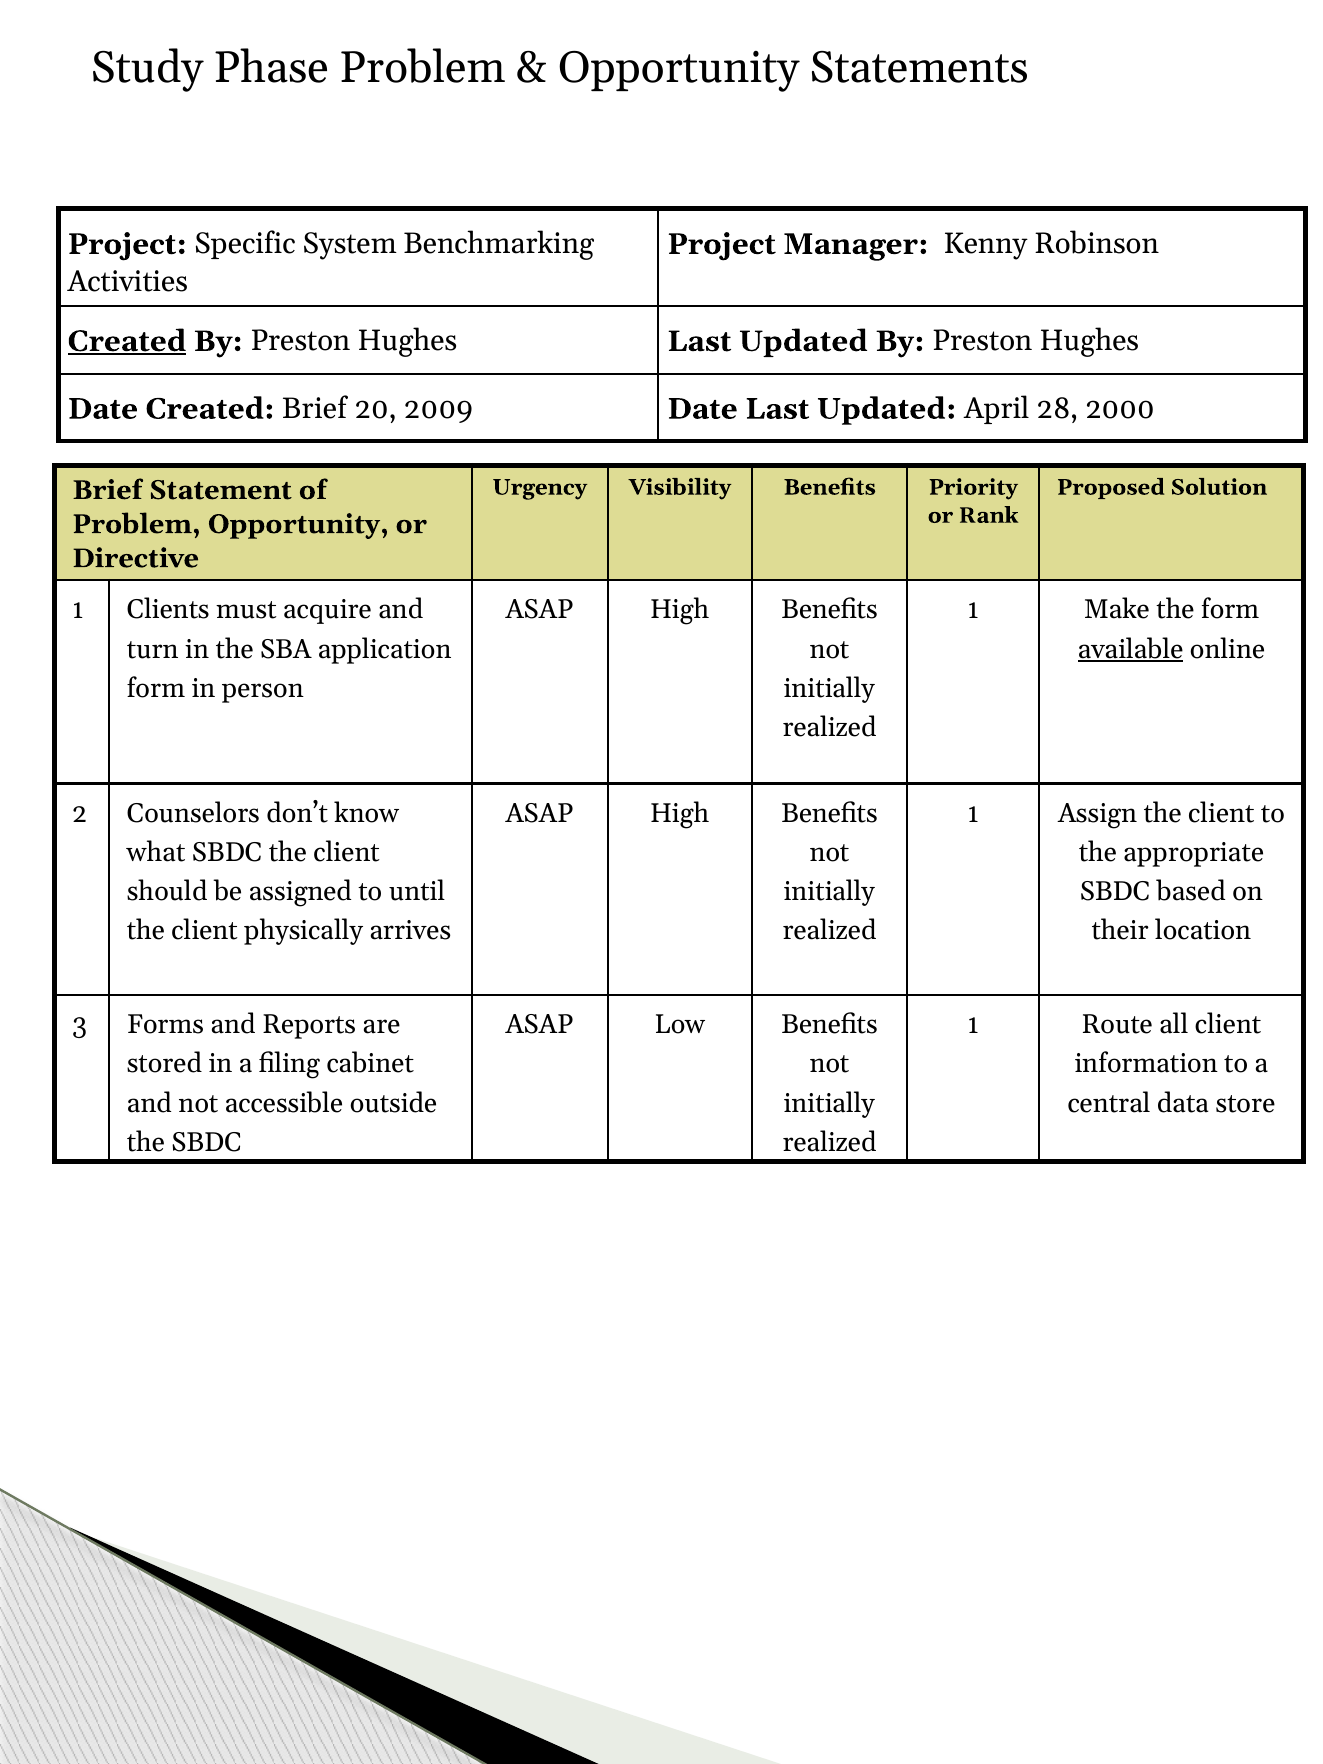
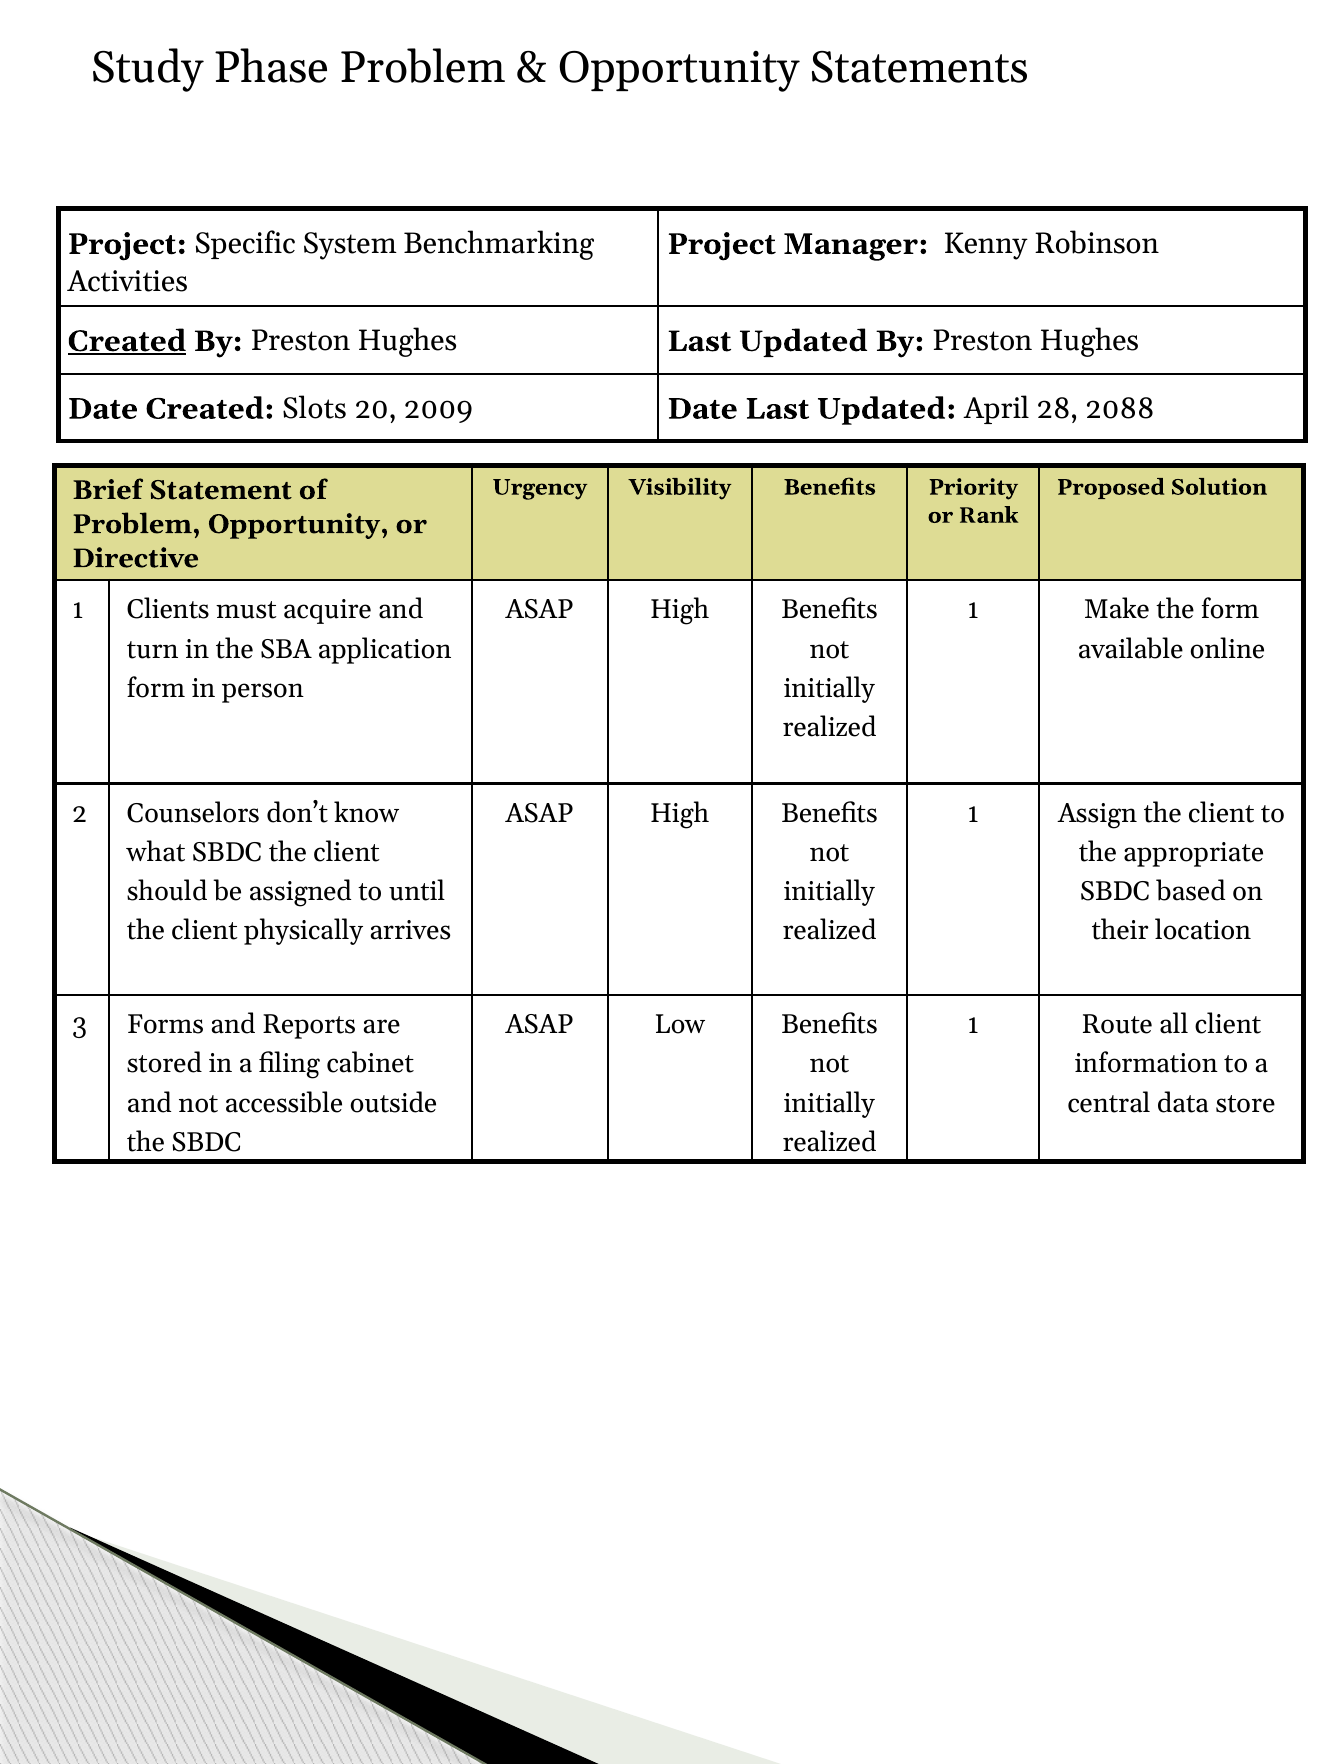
Created Brief: Brief -> Slots (315, 409)
2000: 2000 -> 2088 (1120, 409)
available underline: present -> none (1131, 649)
